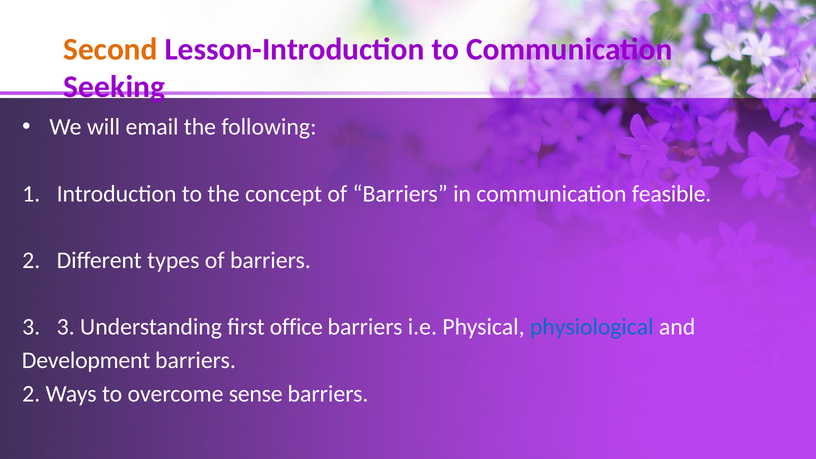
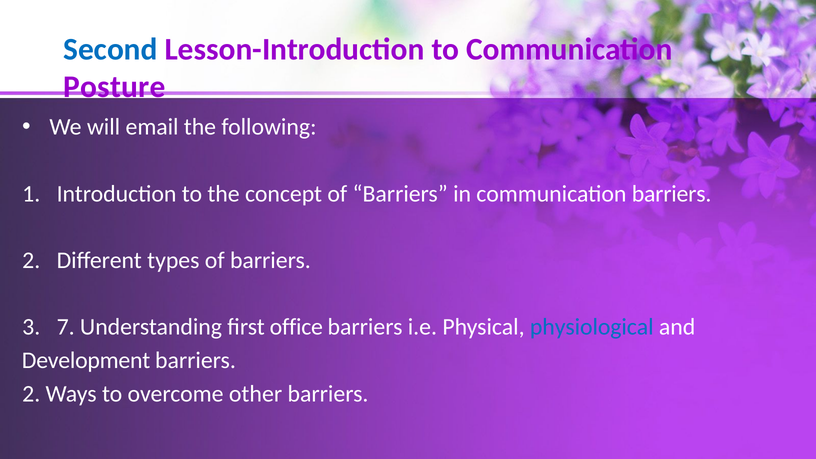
Second colour: orange -> blue (110, 49)
Seeking: Seeking -> Posture (114, 87)
communication feasible: feasible -> barriers (672, 194)
3: 3 -> 7 (66, 327)
sense: sense -> other (256, 394)
